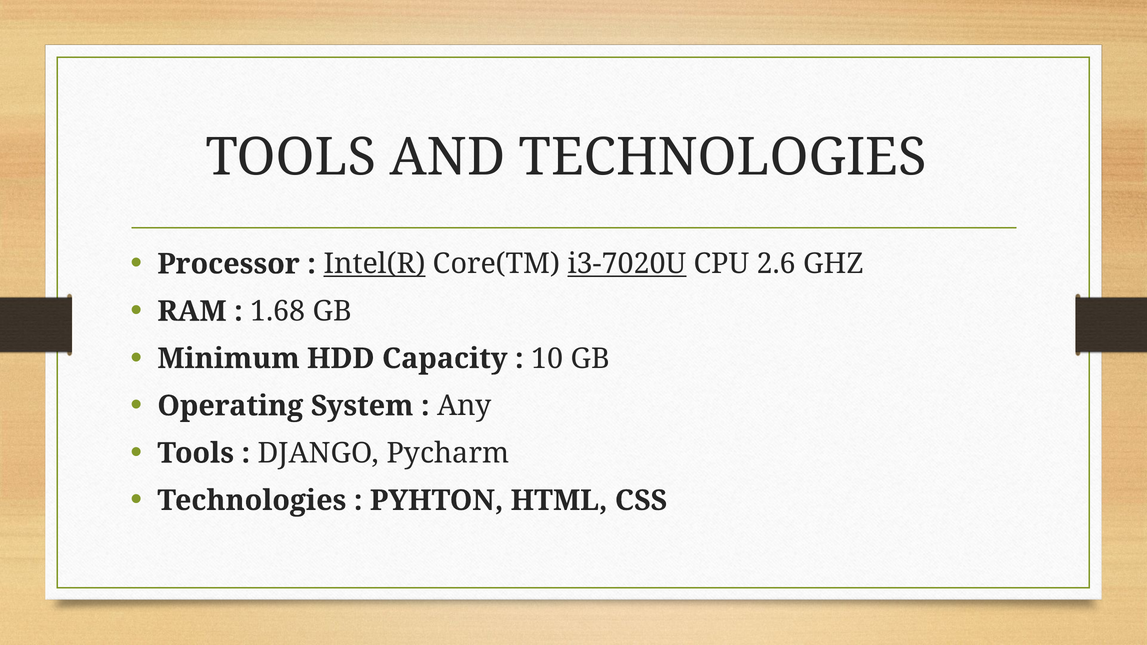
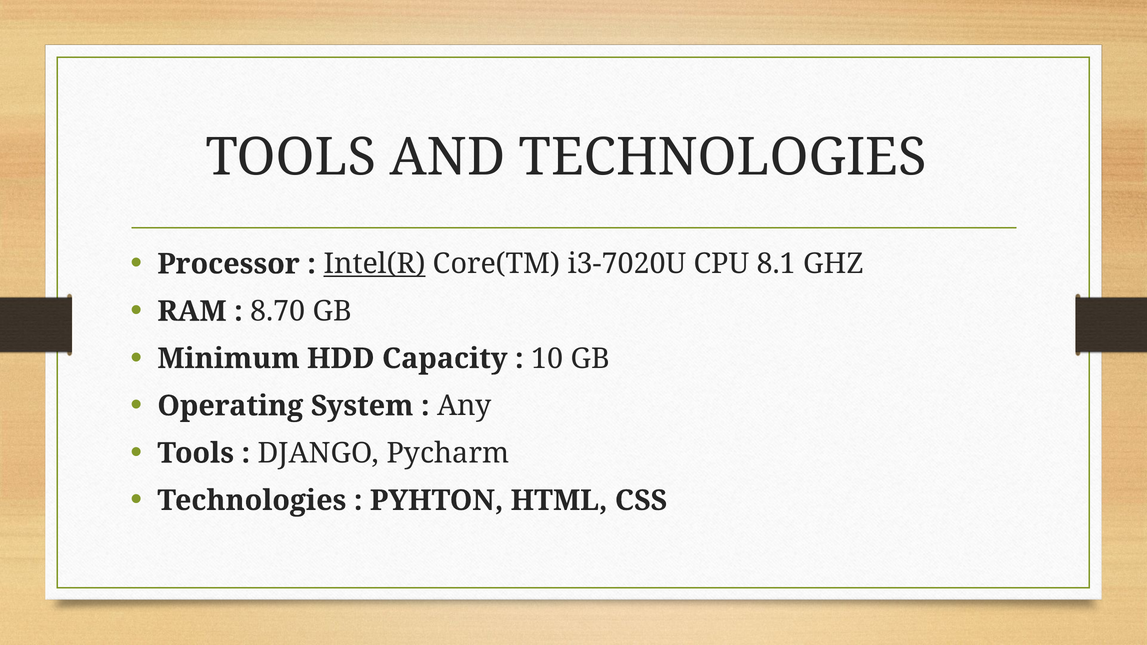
i3-7020U underline: present -> none (627, 264)
2.6: 2.6 -> 8.1 (776, 264)
1.68: 1.68 -> 8.70 (278, 311)
